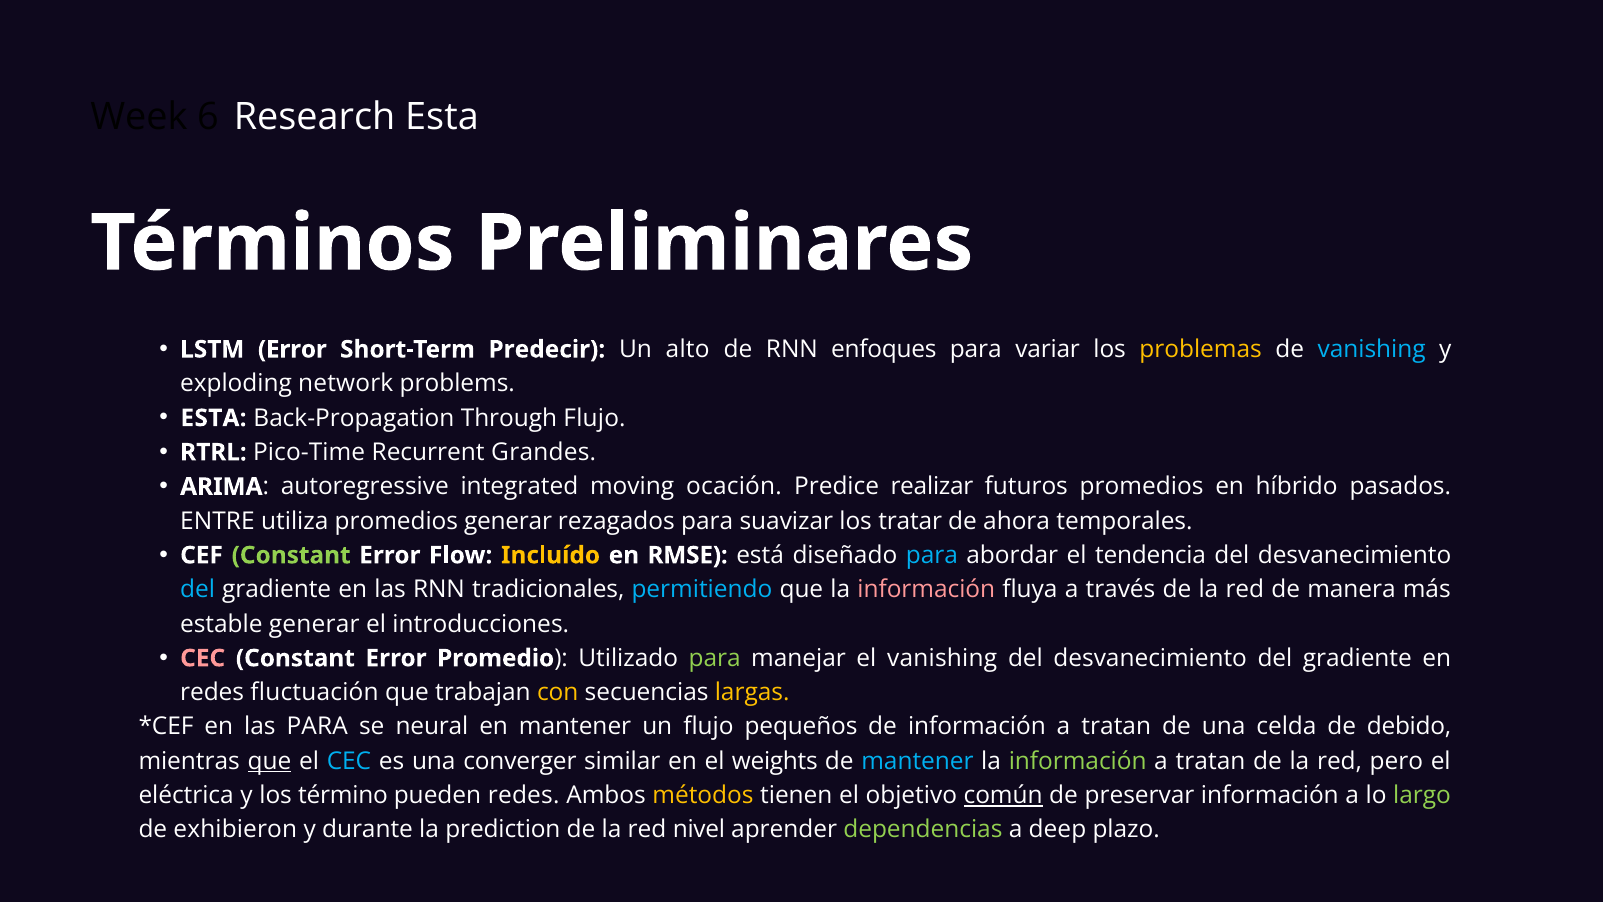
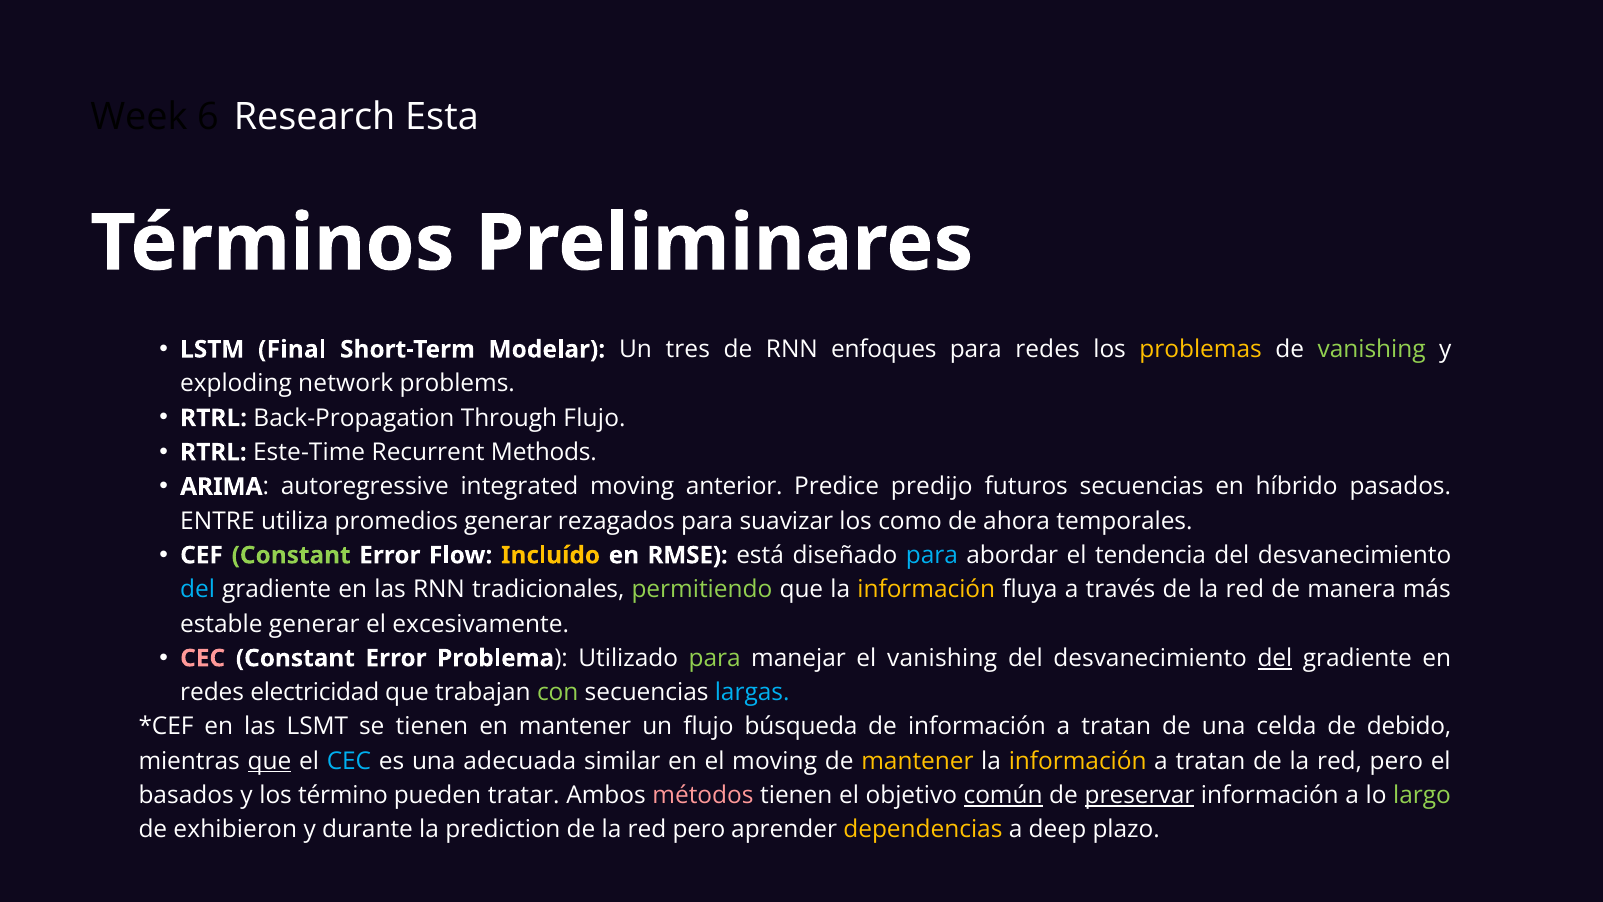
LSTM Error: Error -> Final (292, 349)
Predecir: Predecir -> Modelar (547, 349)
alto: alto -> tres (688, 349)
para variar: variar -> redes (1048, 349)
vanishing colour: light blue -> light green (1372, 349)
ESTA: ESTA -> RTRL (214, 418)
Pico-Time: Pico-Time -> Este-Time (309, 452)
Grandes: Grandes -> Methods (544, 452)
ocación: ocación -> anterior (734, 487)
realizar: realizar -> predijo (932, 487)
futuros promedios: promedios -> secuencias (1142, 487)
tratar: tratar -> como (910, 521)
permitiendo colour: light blue -> light green (702, 589)
información colour: pink -> yellow (926, 589)
introducciones: introducciones -> excesivamente (481, 624)
Promedio: Promedio -> Problema (496, 658)
del underline: none -> present (1275, 658)
fluctuación: fluctuación -> electricidad (315, 692)
con colour: yellow -> light green (558, 692)
largas colour: yellow -> light blue (752, 692)
las PARA: PARA -> LSMT (317, 727)
se neural: neural -> tienen (432, 727)
pequeños: pequeños -> búsqueda (801, 727)
converger: converger -> adecuada (520, 761)
el weights: weights -> moving (775, 761)
mantener colour: light blue -> yellow (917, 761)
información colour: light green -> yellow (1078, 761)
eléctrica: eléctrica -> basados (186, 795)
pueden redes: redes -> tratar (524, 795)
métodos colour: yellow -> pink (703, 795)
preservar underline: none -> present (1139, 795)
nivel: nivel -> pero (699, 830)
dependencias colour: light green -> yellow (923, 830)
